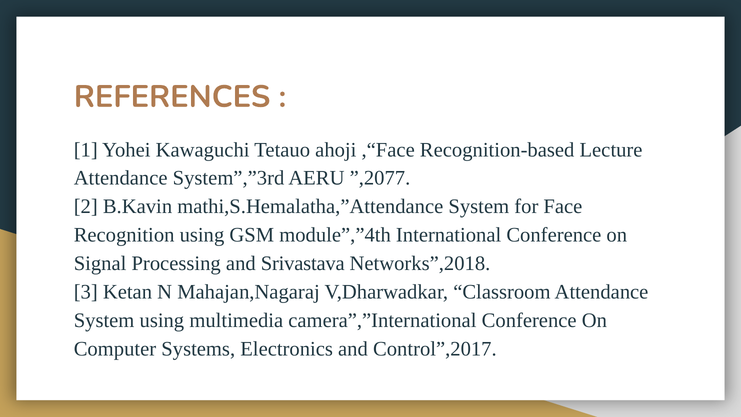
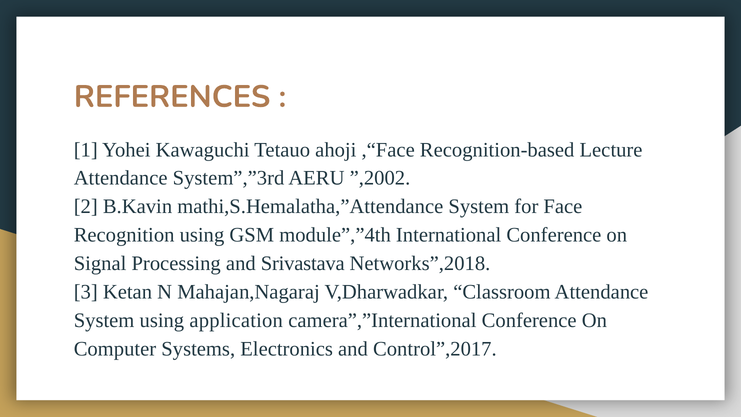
”,2077: ”,2077 -> ”,2002 (380, 178)
multimedia: multimedia -> application (236, 320)
